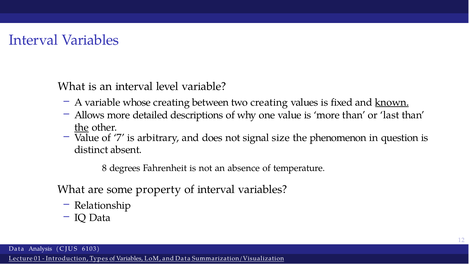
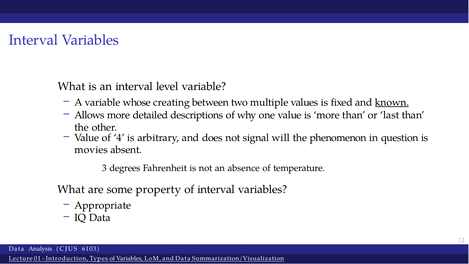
two creating: creating -> multiple (269, 102)
the underline: present -> none (82, 127)
7: 7 -> 4 (119, 138)
size: size -> will (281, 138)
distinct: distinct -> movies (91, 150)
8: 8 -> 3 (104, 168)
Relationship: Relationship -> Appropriate (103, 205)
